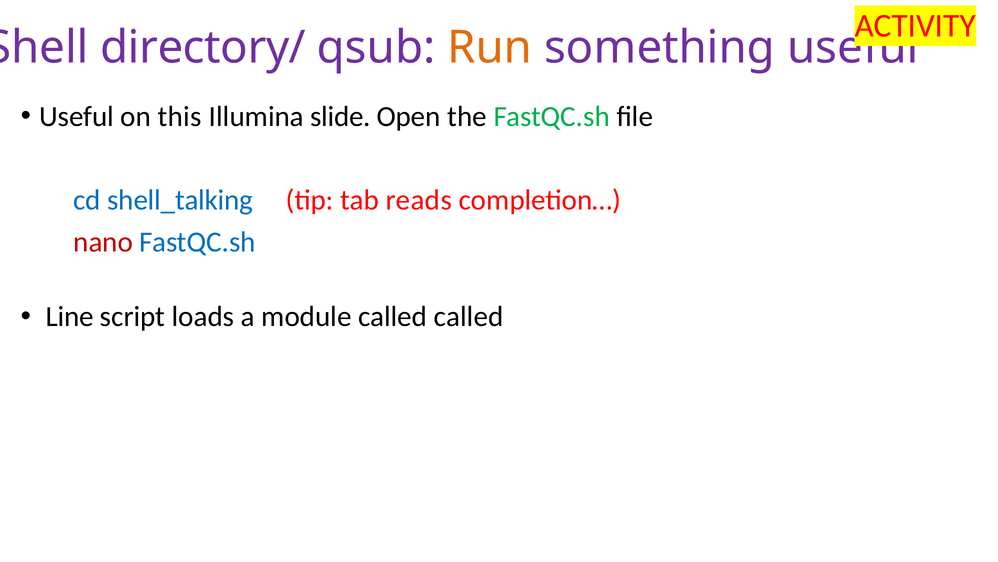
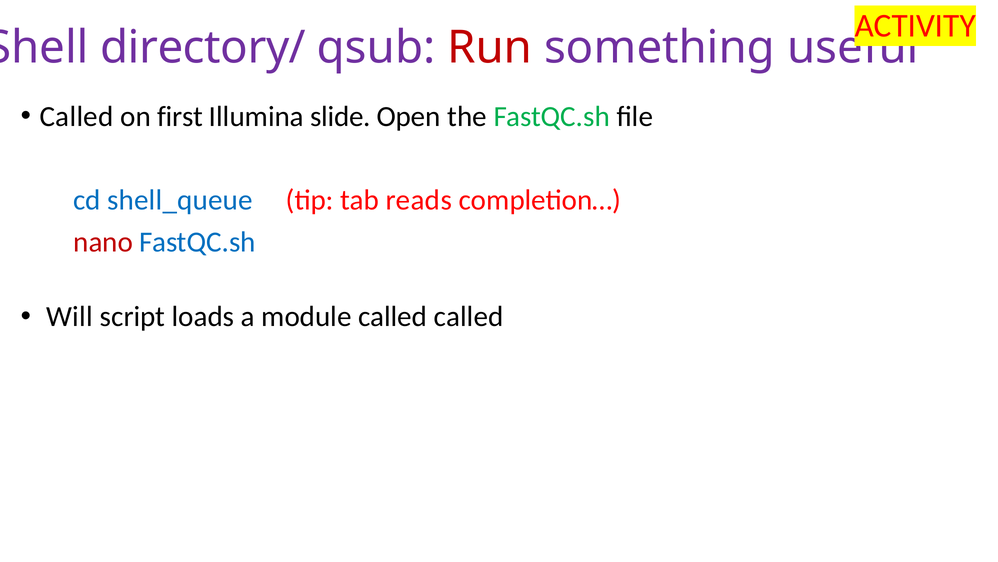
Run colour: orange -> red (490, 48)
Useful: Useful -> Called (77, 116)
this: this -> first (180, 116)
shell_talking: shell_talking -> shell_queue (180, 200)
Line: Line -> Will (69, 316)
